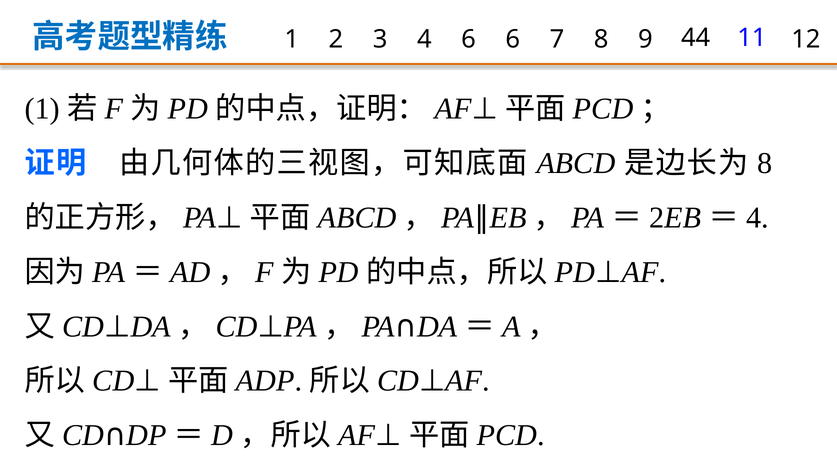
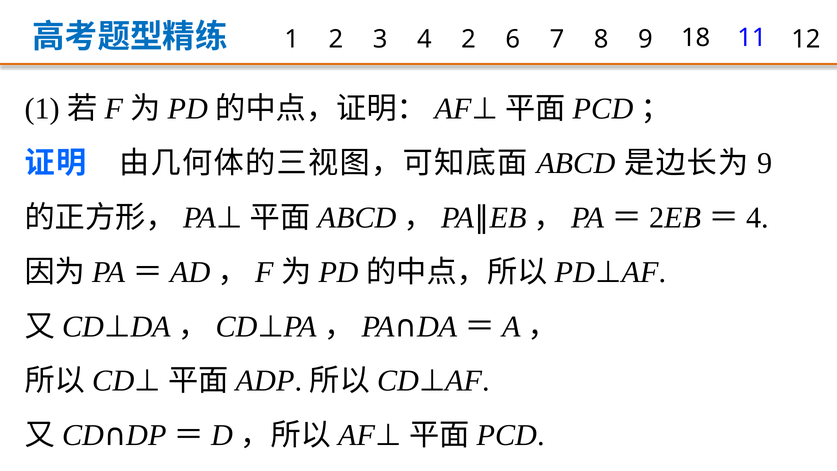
4 6: 6 -> 2 (469, 40)
44: 44 -> 18 (696, 38)
8: 8 -> 9 (765, 163)
